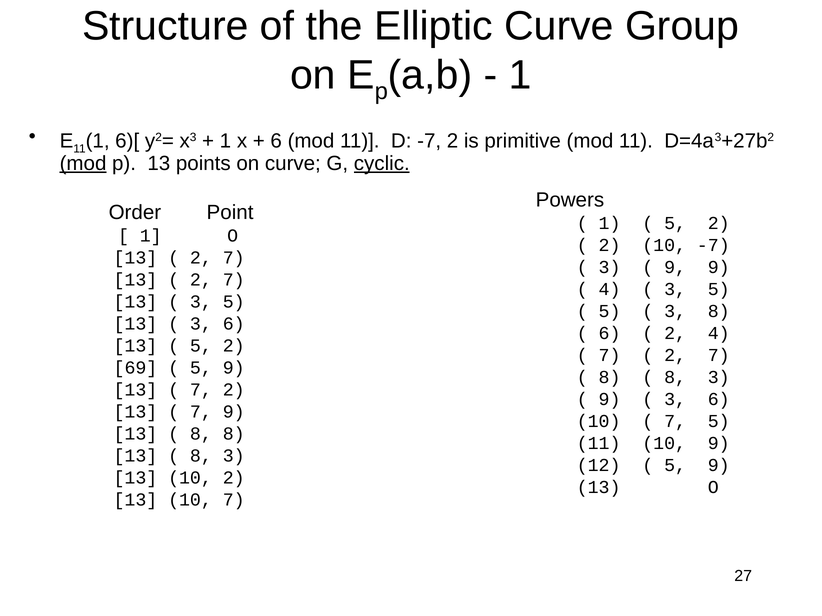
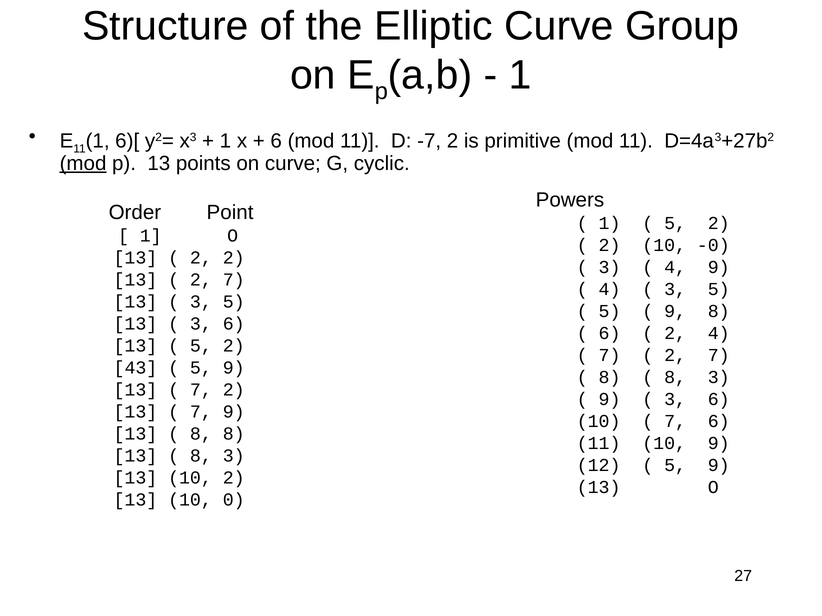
cyclic underline: present -> none (382, 164)
10 -7: -7 -> -0 (713, 245)
7: 7 -> 2 (234, 258)
9: 9 -> 4 (675, 267)
3: 3 -> 9 (675, 311)
69: 69 -> 43 (135, 368)
7 5: 5 -> 6 (719, 421)
10 7: 7 -> 0 (234, 500)
